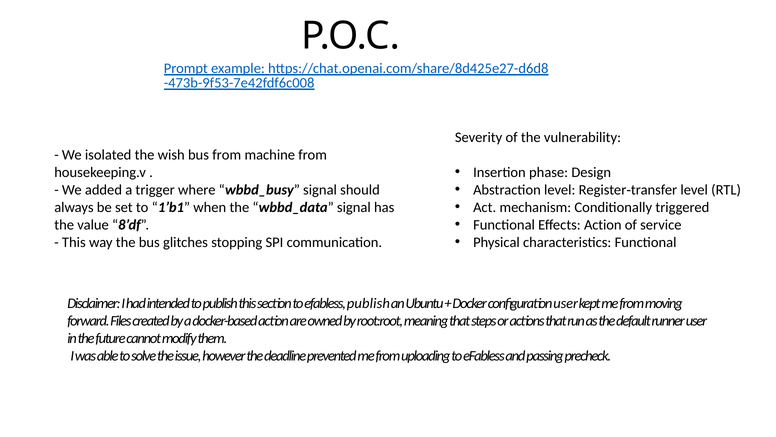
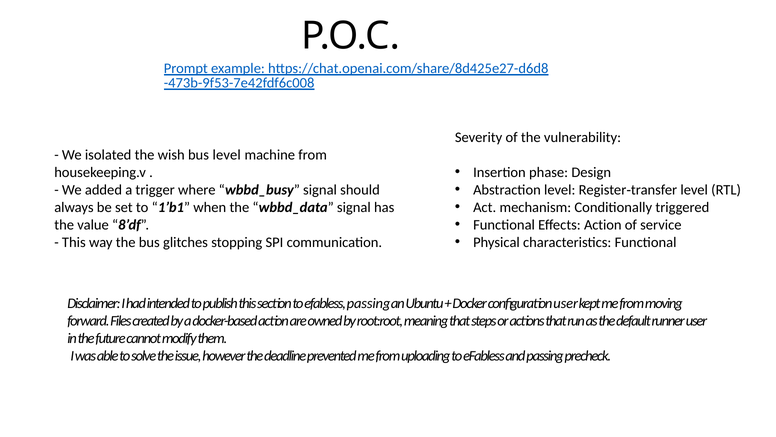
bus from: from -> level (227, 155)
efabless publish: publish -> passing (369, 303)
